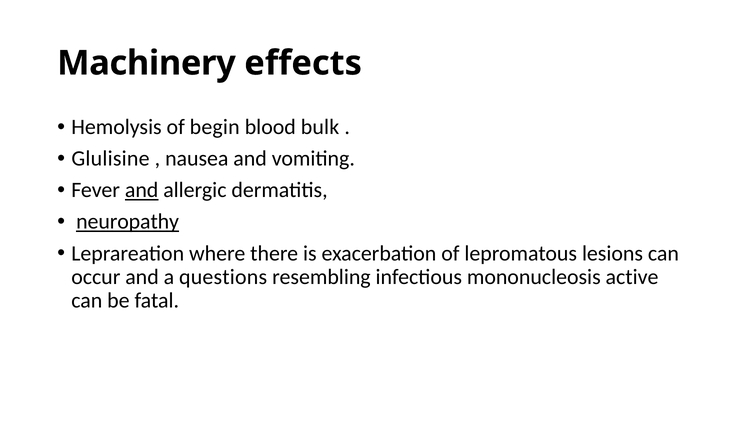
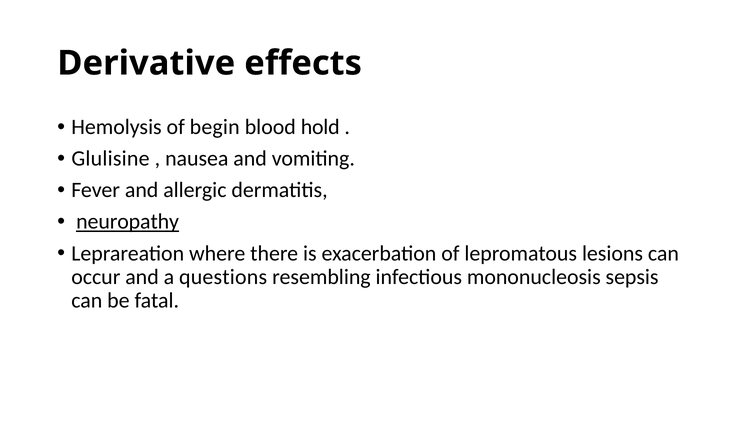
Machinery: Machinery -> Derivative (146, 63)
bulk: bulk -> hold (320, 127)
and underline: present -> none (142, 190)
active: active -> sepsis (632, 277)
